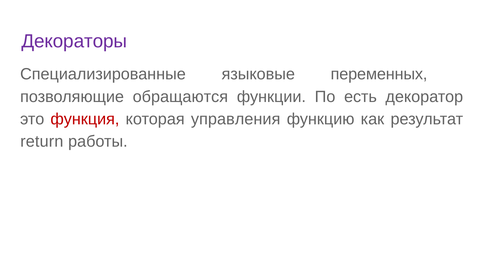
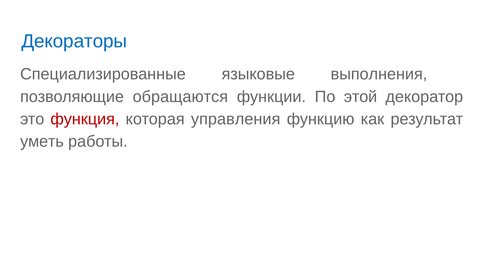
Декораторы colour: purple -> blue (74, 41)
переменных: переменных -> выполнения (379, 74)
есть: есть -> этой (361, 96)
return: return -> уметь (42, 141)
